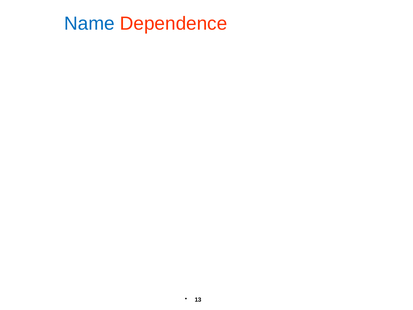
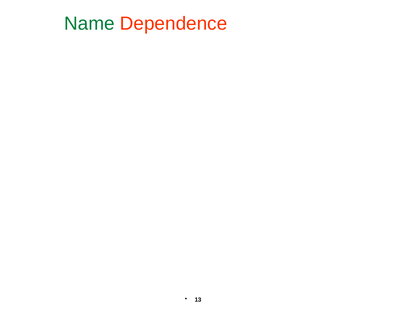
Name colour: blue -> green (90, 23)
